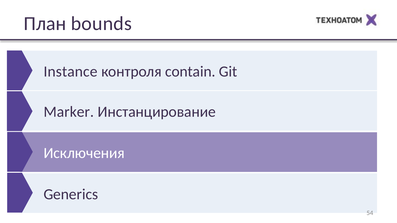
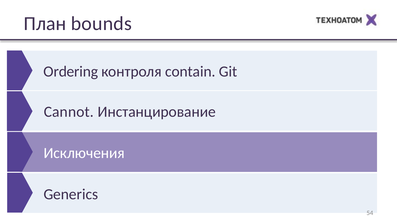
Instance: Instance -> Ordering (71, 72)
Marker: Marker -> Cannot (69, 112)
